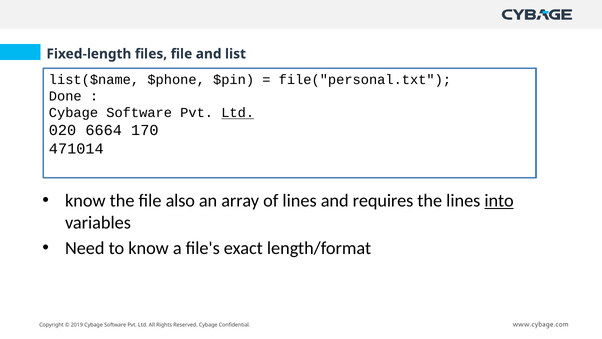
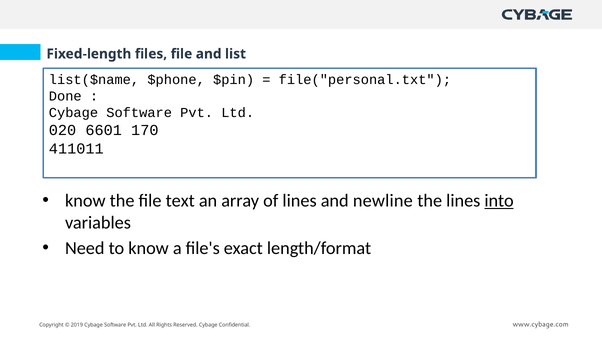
Ltd underline: present -> none (238, 113)
6664: 6664 -> 6601 (104, 130)
471014: 471014 -> 411011 (76, 148)
also: also -> text (180, 201)
requires: requires -> newline (383, 201)
